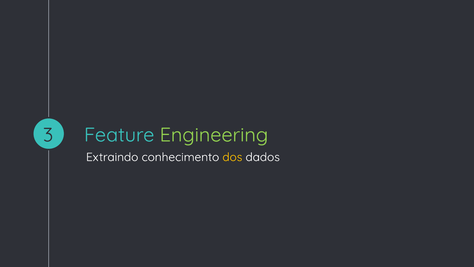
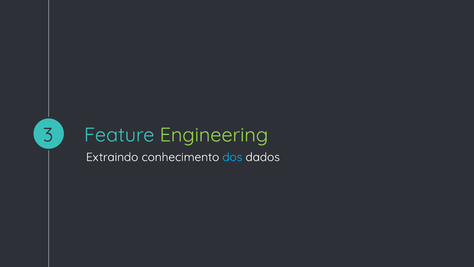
dos colour: yellow -> light blue (232, 157)
